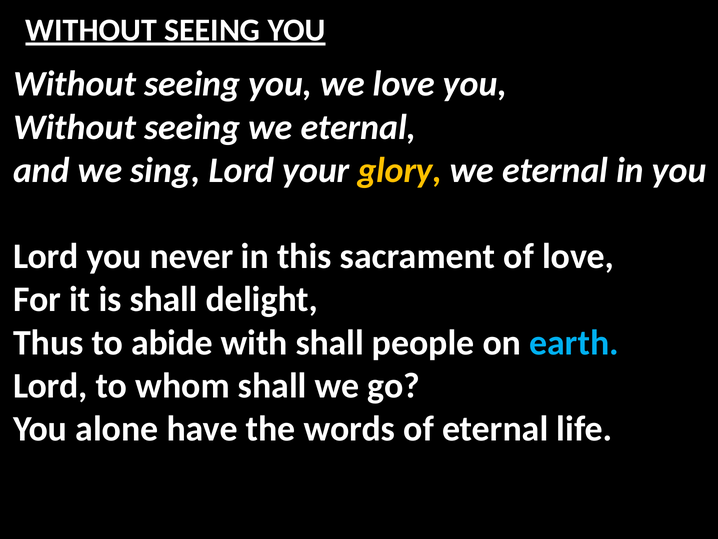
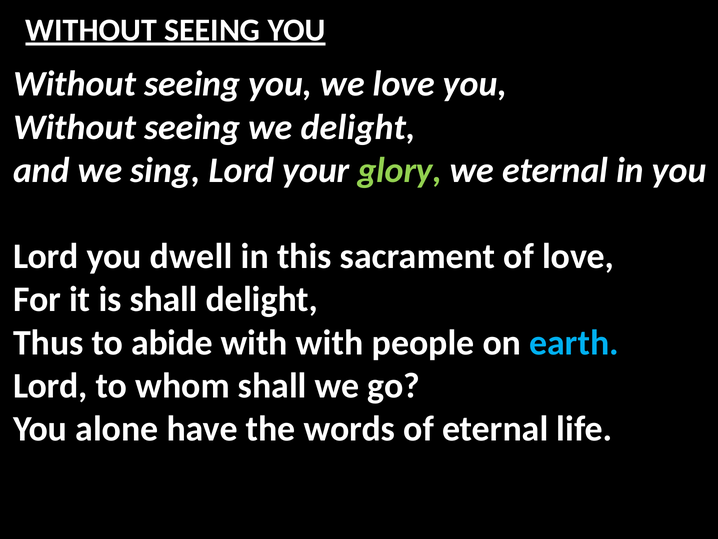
seeing we eternal: eternal -> delight (358, 127)
glory colour: yellow -> light green (400, 170)
never: never -> dwell (191, 256)
with shall: shall -> with (330, 342)
